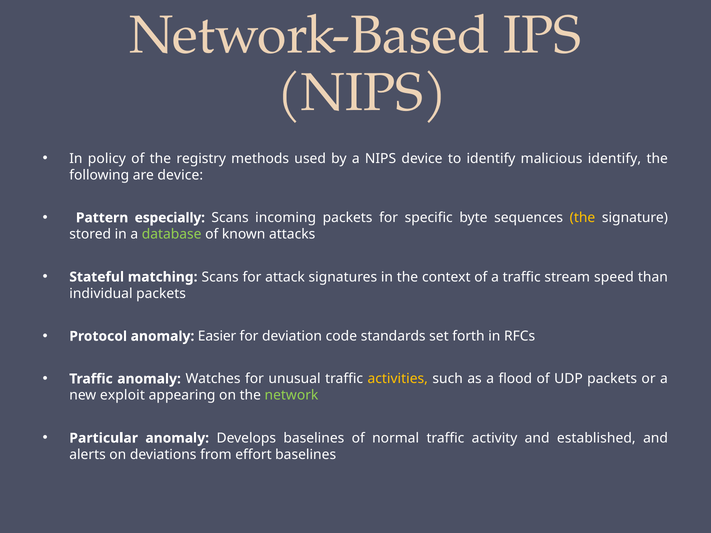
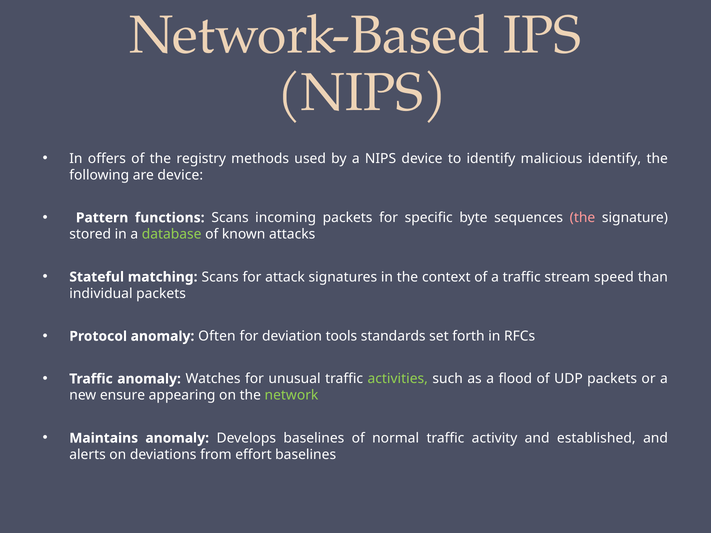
policy: policy -> offers (107, 159)
especially: especially -> functions (170, 218)
the colour: yellow -> pink (582, 218)
Easier: Easier -> Often (217, 336)
code: code -> tools (341, 336)
activities colour: yellow -> light green (398, 379)
exploit: exploit -> ensure (122, 396)
Particular: Particular -> Maintains (104, 438)
